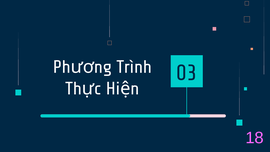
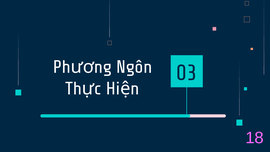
Trình: Trình -> Ngôn (134, 67)
